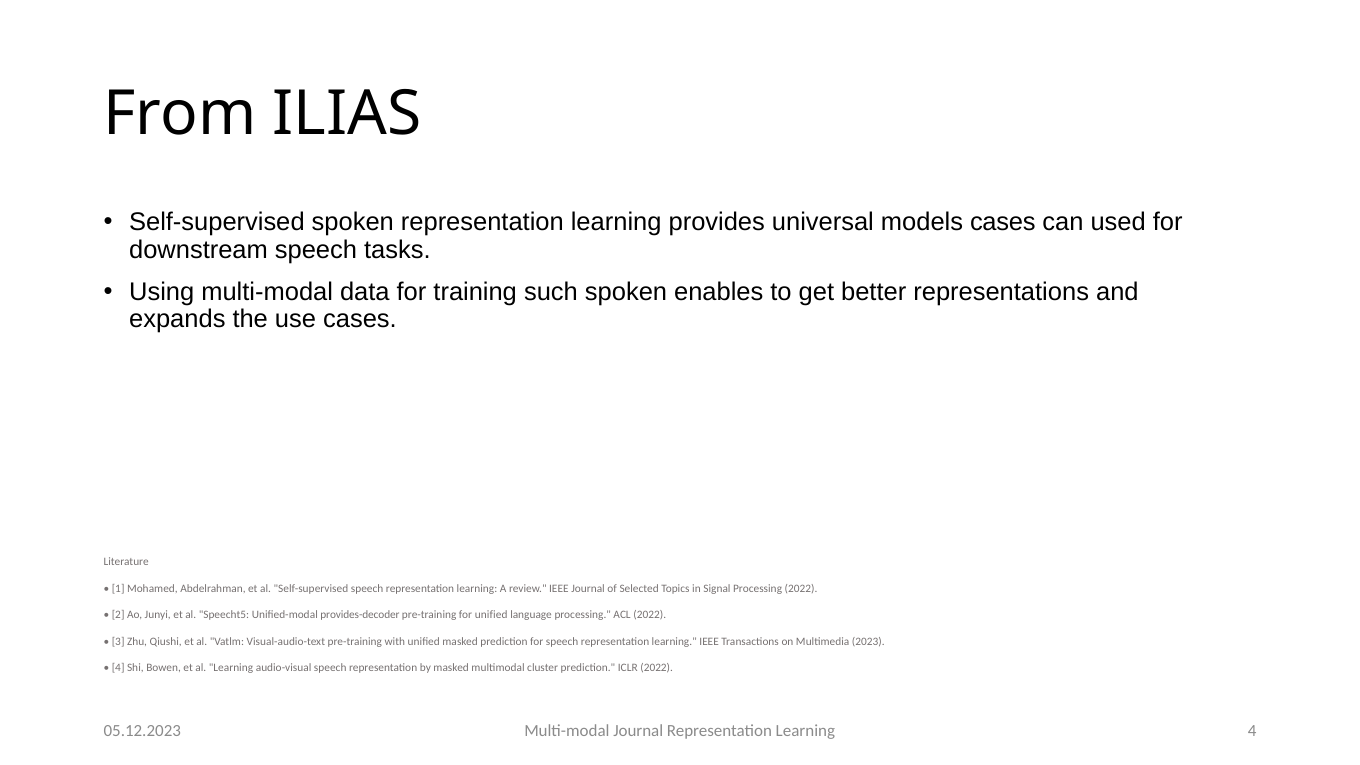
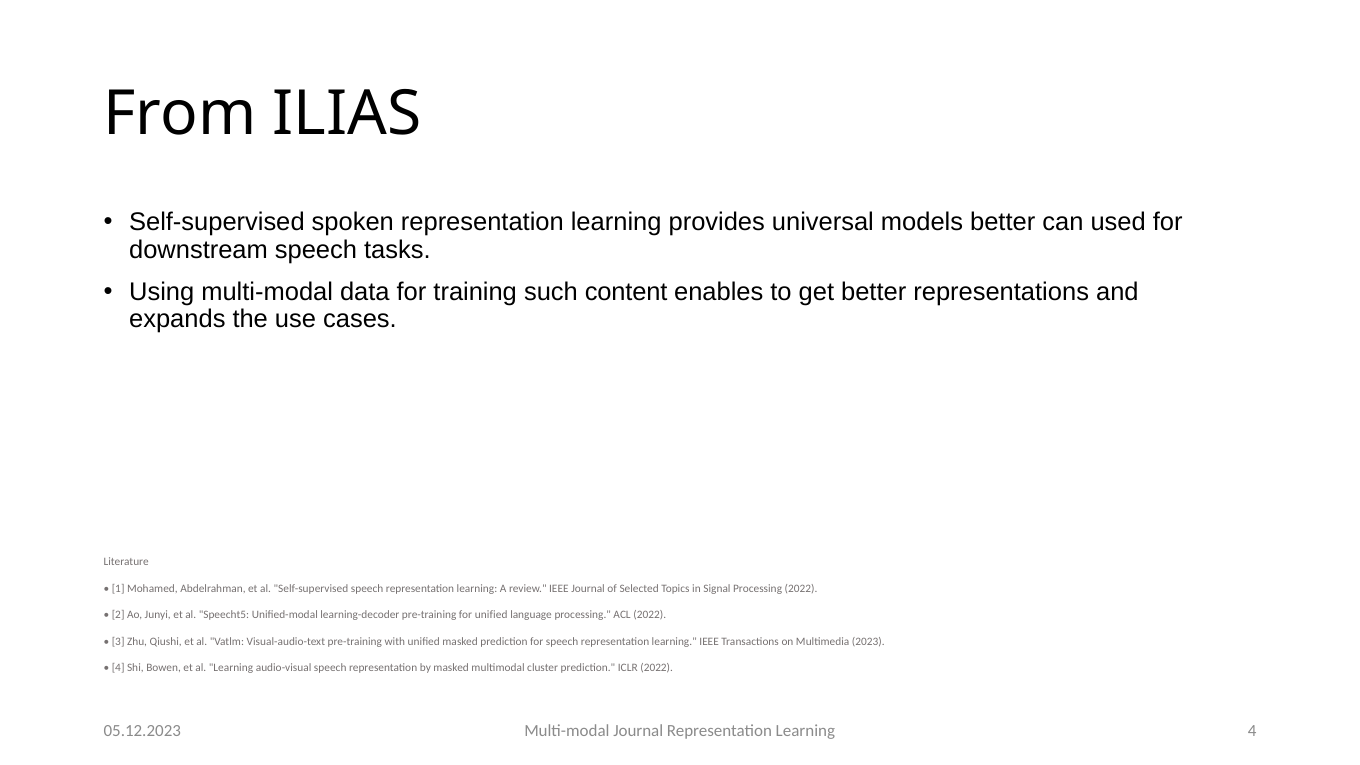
models cases: cases -> better (1003, 222)
such spoken: spoken -> content (626, 292)
provides-decoder: provides-decoder -> learning-decoder (360, 615)
